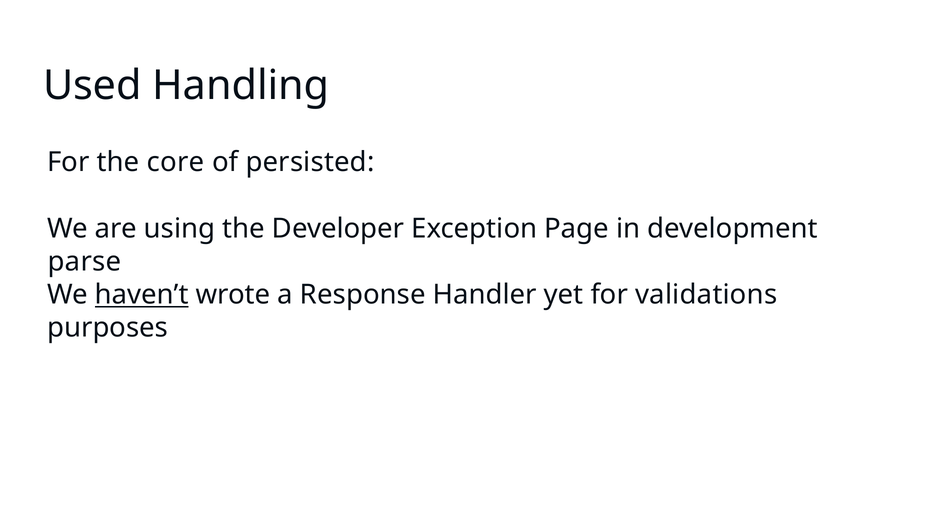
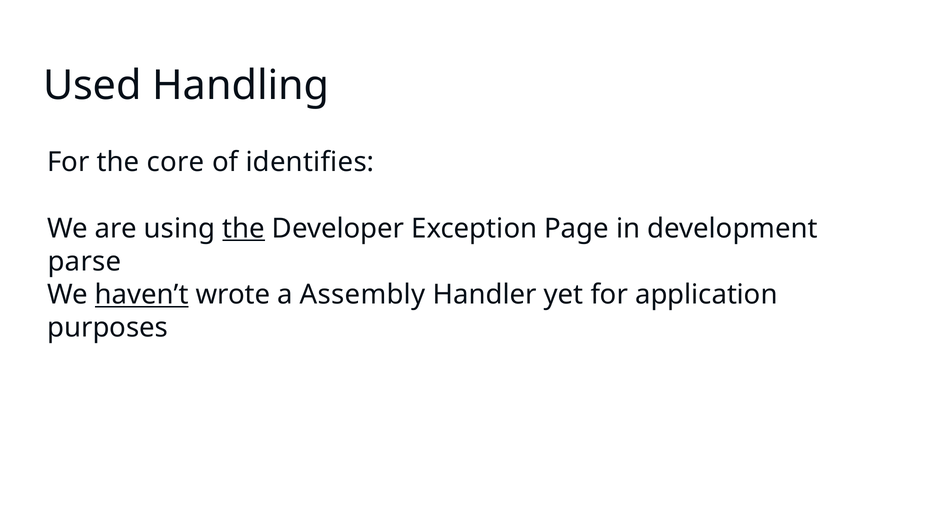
persisted: persisted -> identifies (310, 162)
the underline: none -> present (244, 229)
Response: Response -> Assembly (363, 295)
validations: validations -> application (706, 295)
